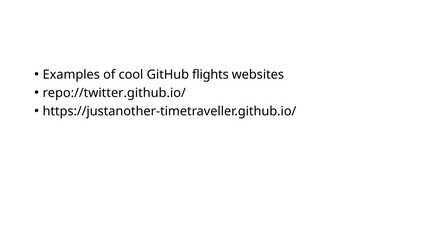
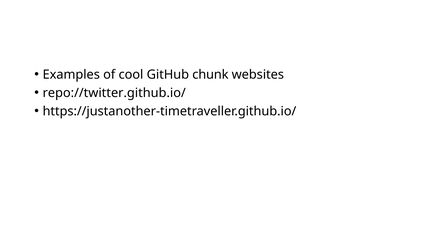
flights: flights -> chunk (210, 74)
